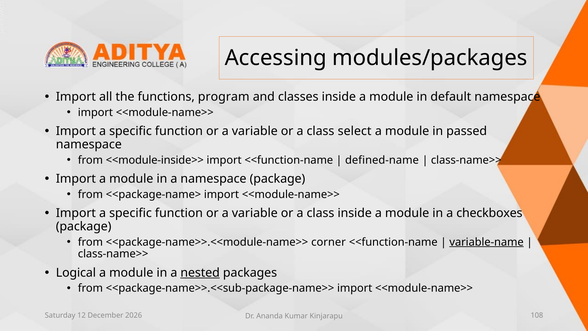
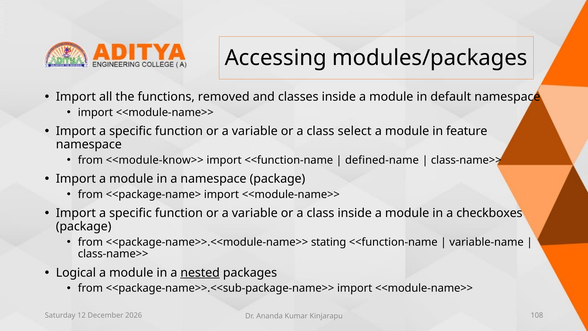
program: program -> removed (224, 97)
passed: passed -> feature (467, 131)
<<module-inside>>: <<module-inside>> -> <<module-know>> (155, 160)
corner: corner -> stating (329, 242)
variable-name underline: present -> none (487, 242)
